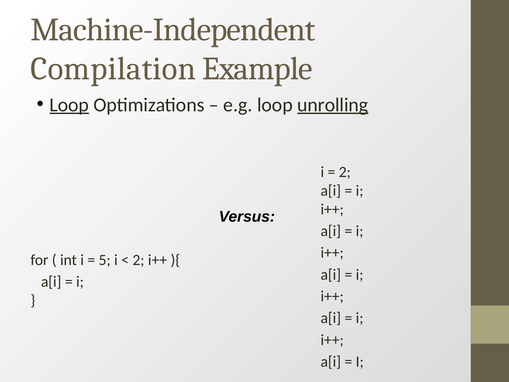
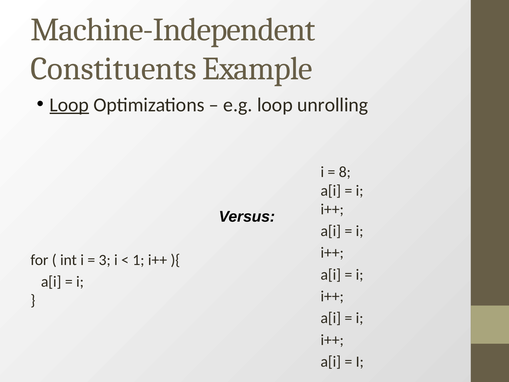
Compilation: Compilation -> Constituents (114, 69)
unrolling underline: present -> none (333, 105)
2: 2 -> 8 (345, 172)
5: 5 -> 3 (105, 260)
2: 2 -> 1 (138, 260)
